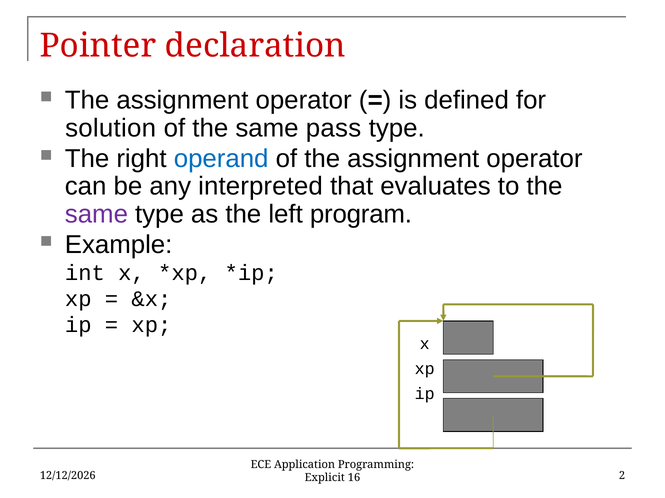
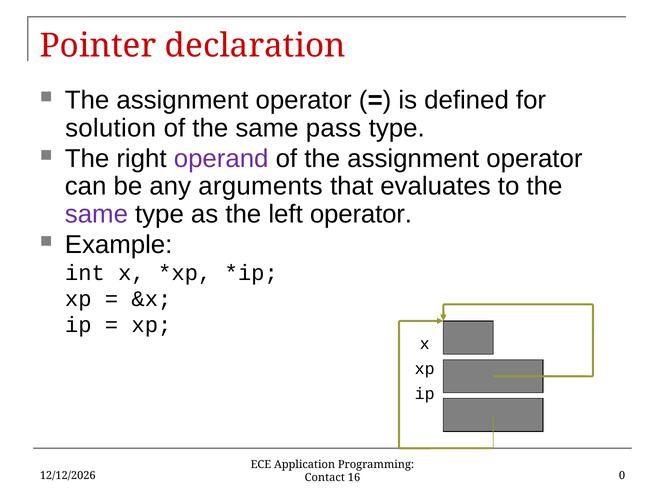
operand colour: blue -> purple (221, 159)
interpreted: interpreted -> arguments (260, 187)
left program: program -> operator (361, 215)
Explicit: Explicit -> Contact (325, 478)
2: 2 -> 0 (622, 476)
